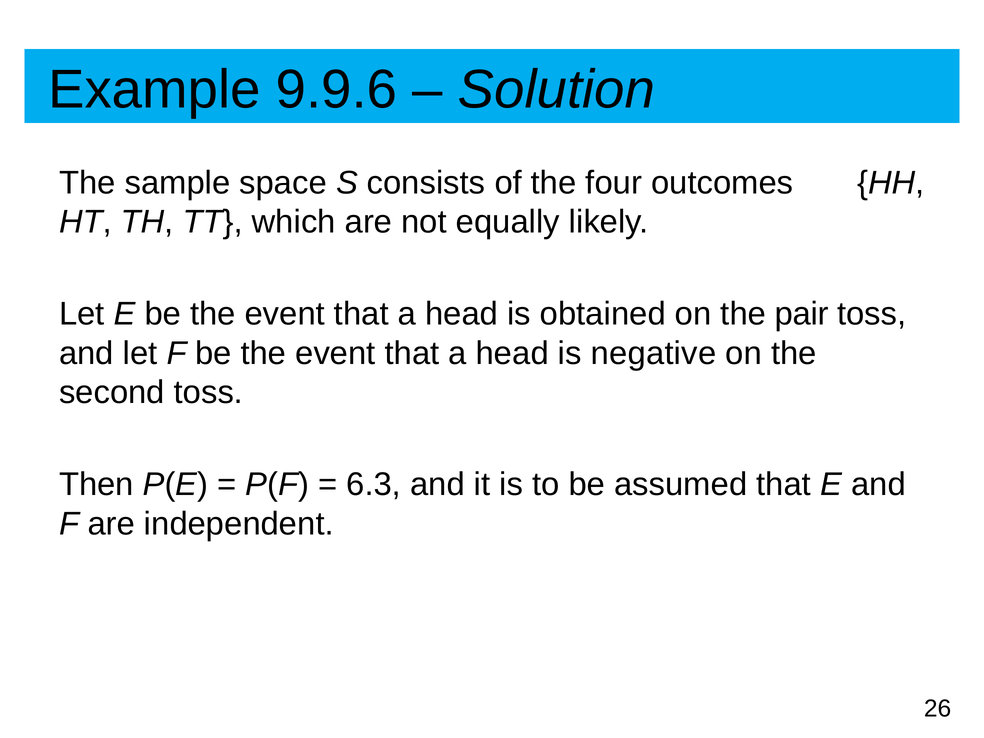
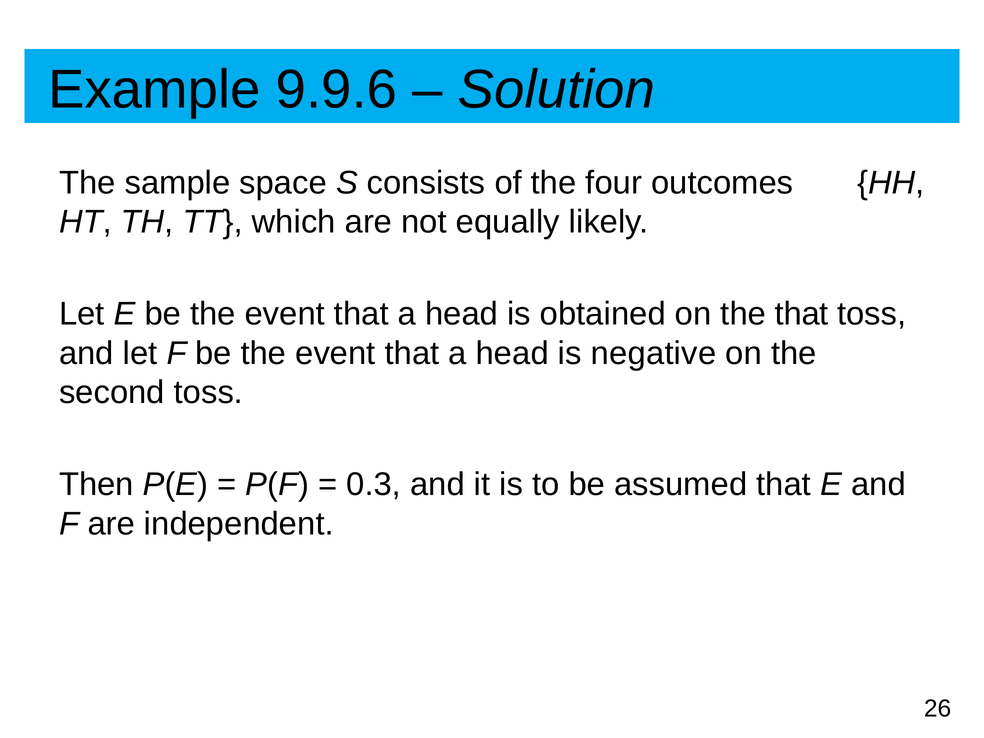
the pair: pair -> that (802, 314)
6.3: 6.3 -> 0.3 (374, 484)
